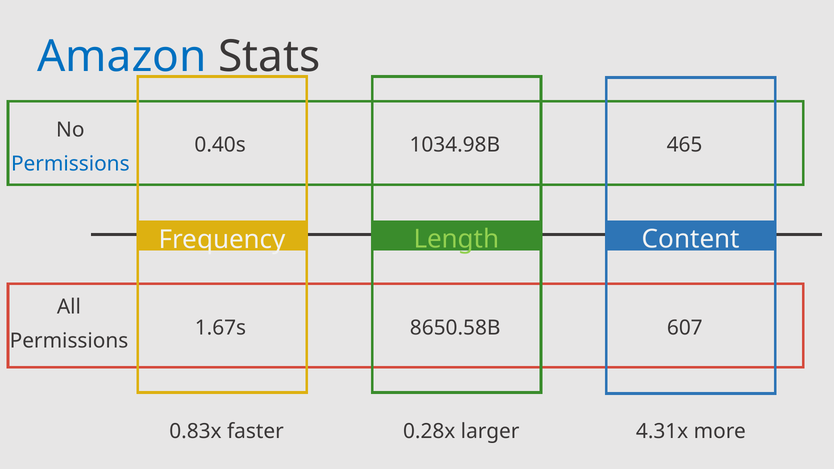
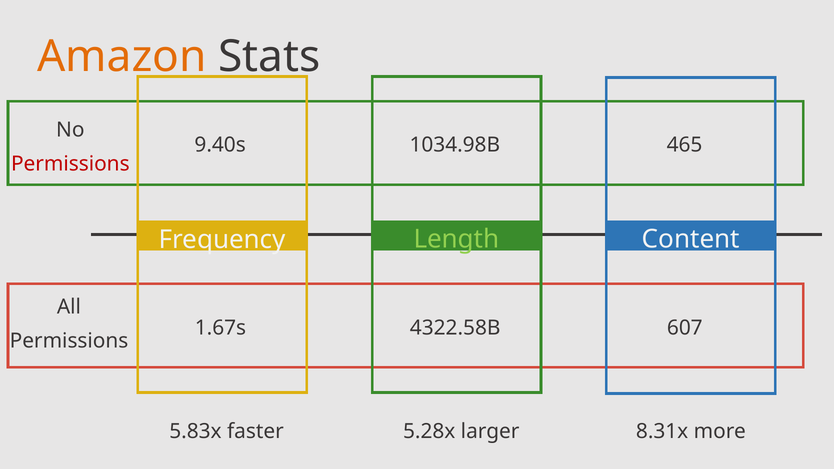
Amazon colour: blue -> orange (122, 57)
0.40s: 0.40s -> 9.40s (220, 145)
Permissions colour: blue -> red (70, 164)
8650.58B: 8650.58B -> 4322.58B (455, 328)
0.83x: 0.83x -> 5.83x (195, 431)
0.28x: 0.28x -> 5.28x (429, 431)
4.31x: 4.31x -> 8.31x (662, 431)
